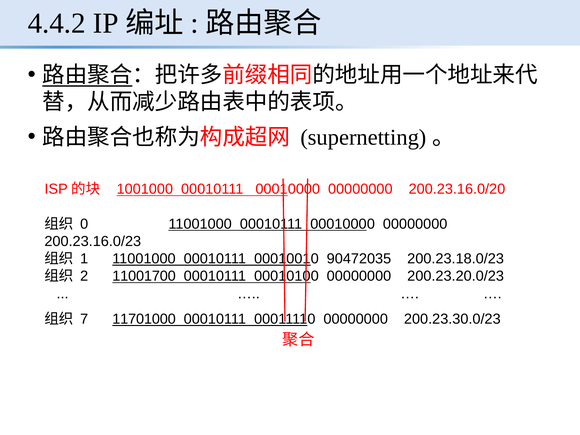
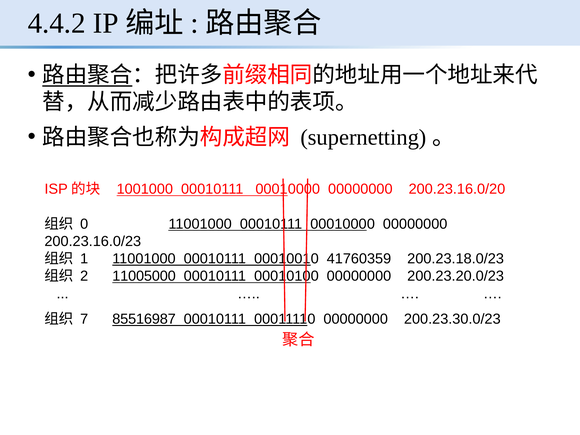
90472035: 90472035 -> 41760359 (359, 259)
11001700: 11001700 -> 11005000 (144, 276)
11701000: 11701000 -> 85516987 (144, 319)
